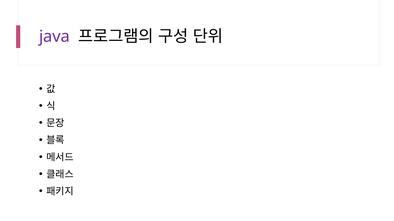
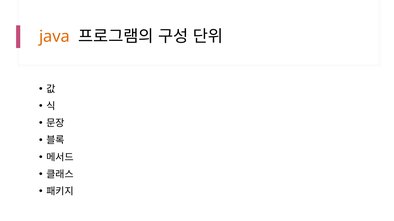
java colour: purple -> orange (54, 37)
